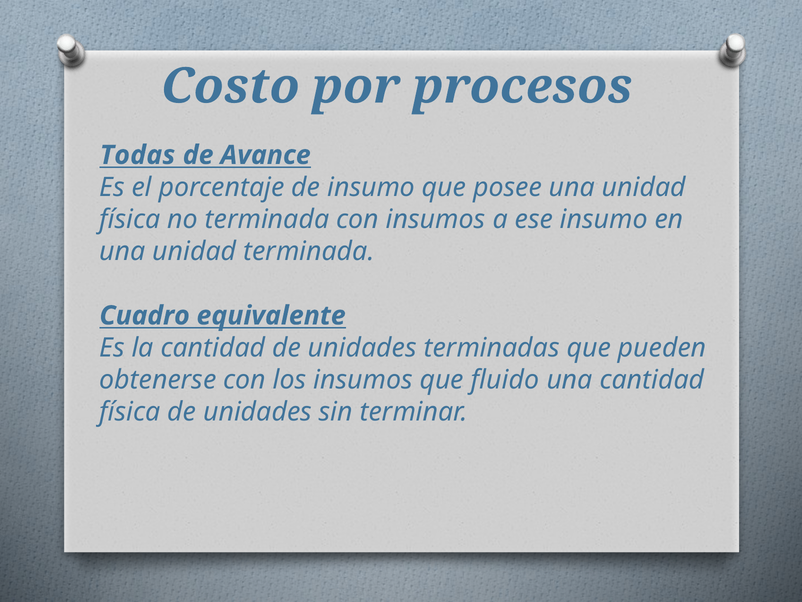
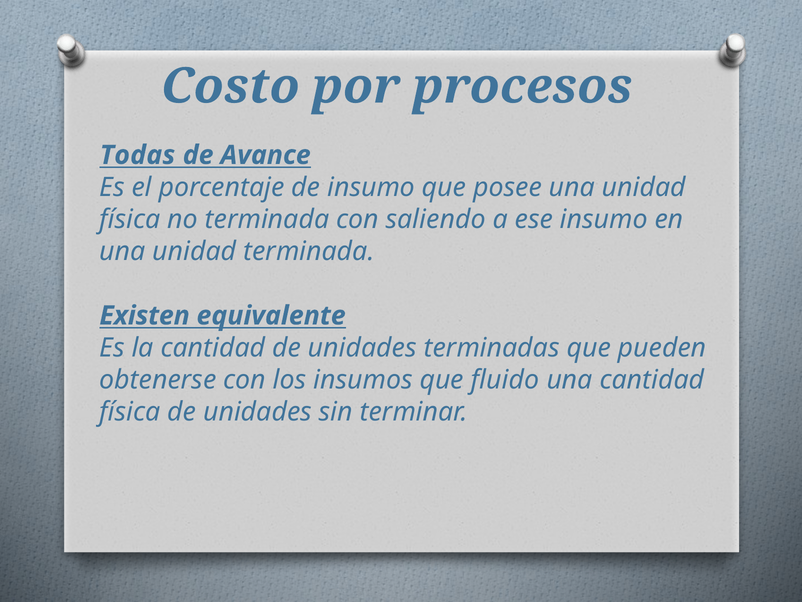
con insumos: insumos -> saliendo (436, 219)
Cuadro: Cuadro -> Existen (145, 315)
